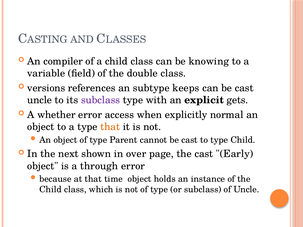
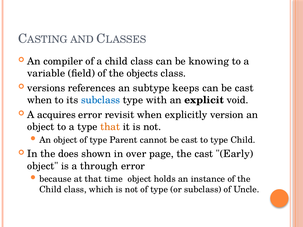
double: double -> objects (142, 73)
uncle: uncle -> when (40, 100)
subclass colour: purple -> blue (101, 100)
gets: gets -> void (238, 100)
whether: whether -> acquires (56, 115)
access: access -> revisit (119, 115)
normal: normal -> version (227, 115)
next: next -> does (68, 154)
